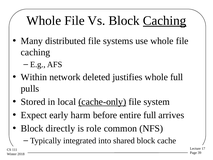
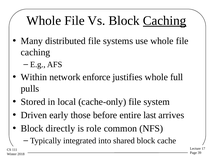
deleted: deleted -> enforce (97, 77)
cache-only underline: present -> none (102, 102)
Expect: Expect -> Driven (34, 115)
harm: harm -> those (81, 115)
entire full: full -> last (150, 115)
